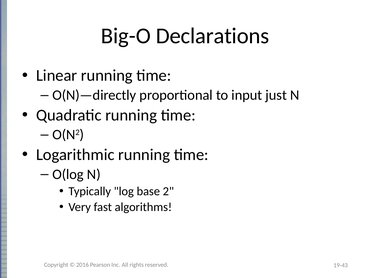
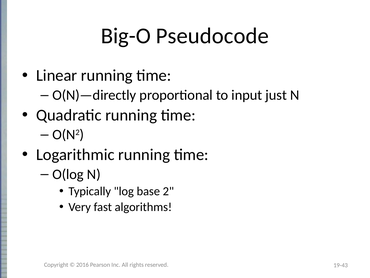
Declarations: Declarations -> Pseudocode (212, 36)
